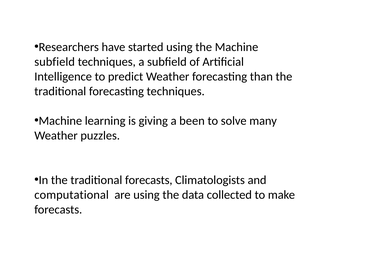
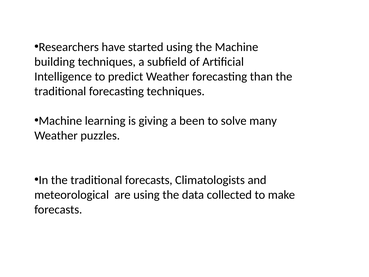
subfield: subfield -> building (55, 62)
computational: computational -> meteorological (72, 195)
